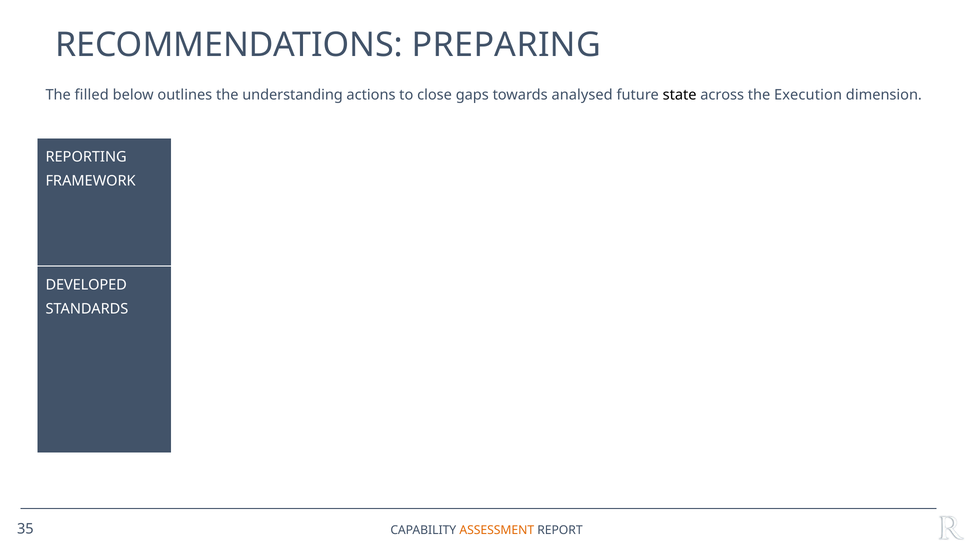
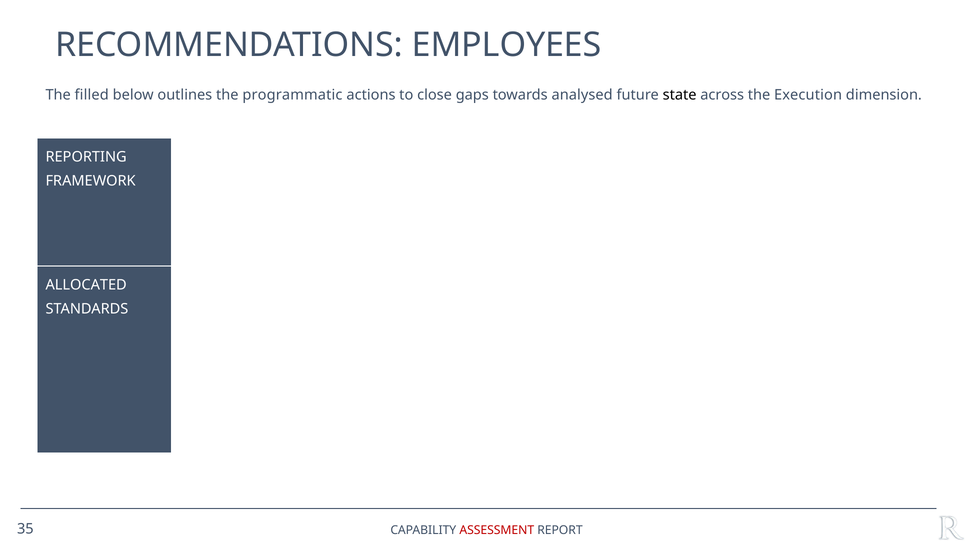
PREPARING: PREPARING -> EMPLOYEES (507, 45)
understanding: understanding -> programmatic (292, 95)
DEVELOPED: DEVELOPED -> ALLOCATED (86, 285)
ASSESSMENT colour: orange -> red (497, 530)
